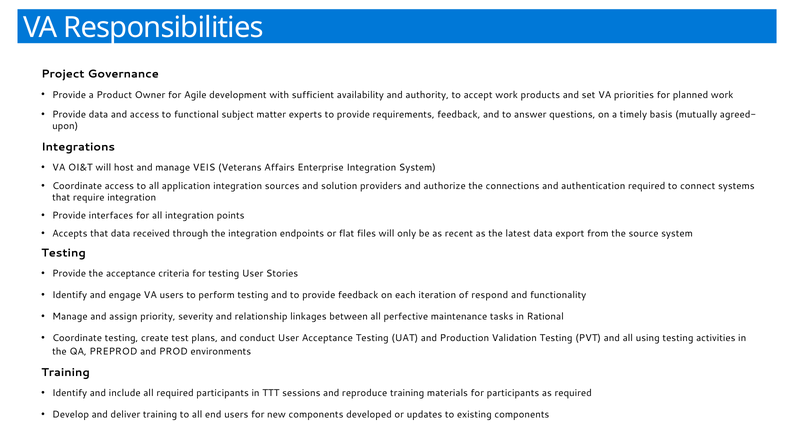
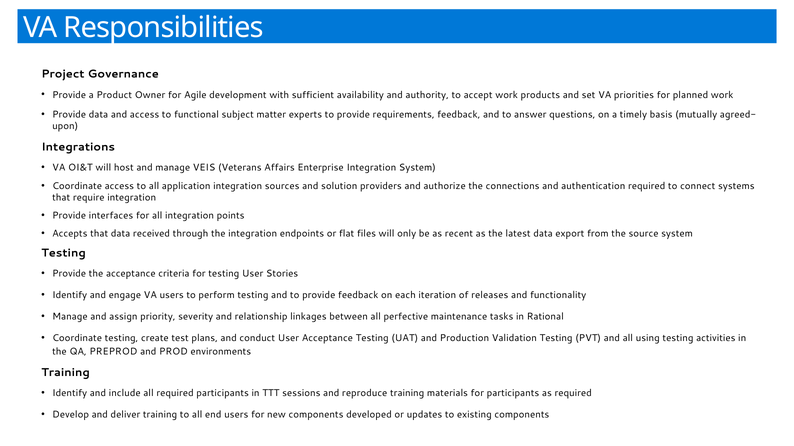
respond: respond -> releases (490, 296)
